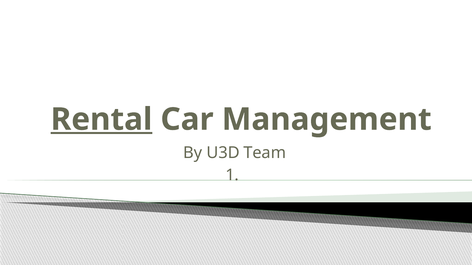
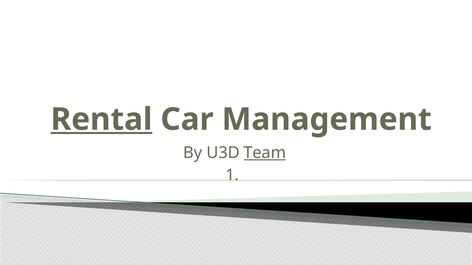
Team underline: none -> present (265, 153)
